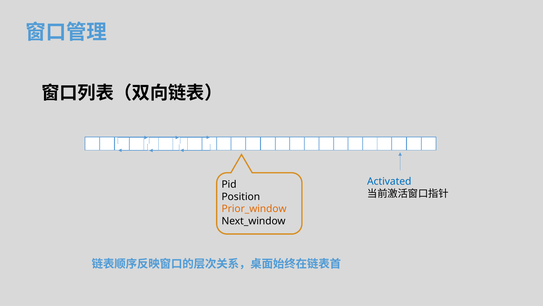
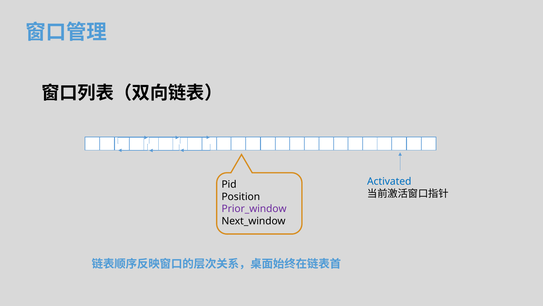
Prior_window colour: orange -> purple (254, 209)
